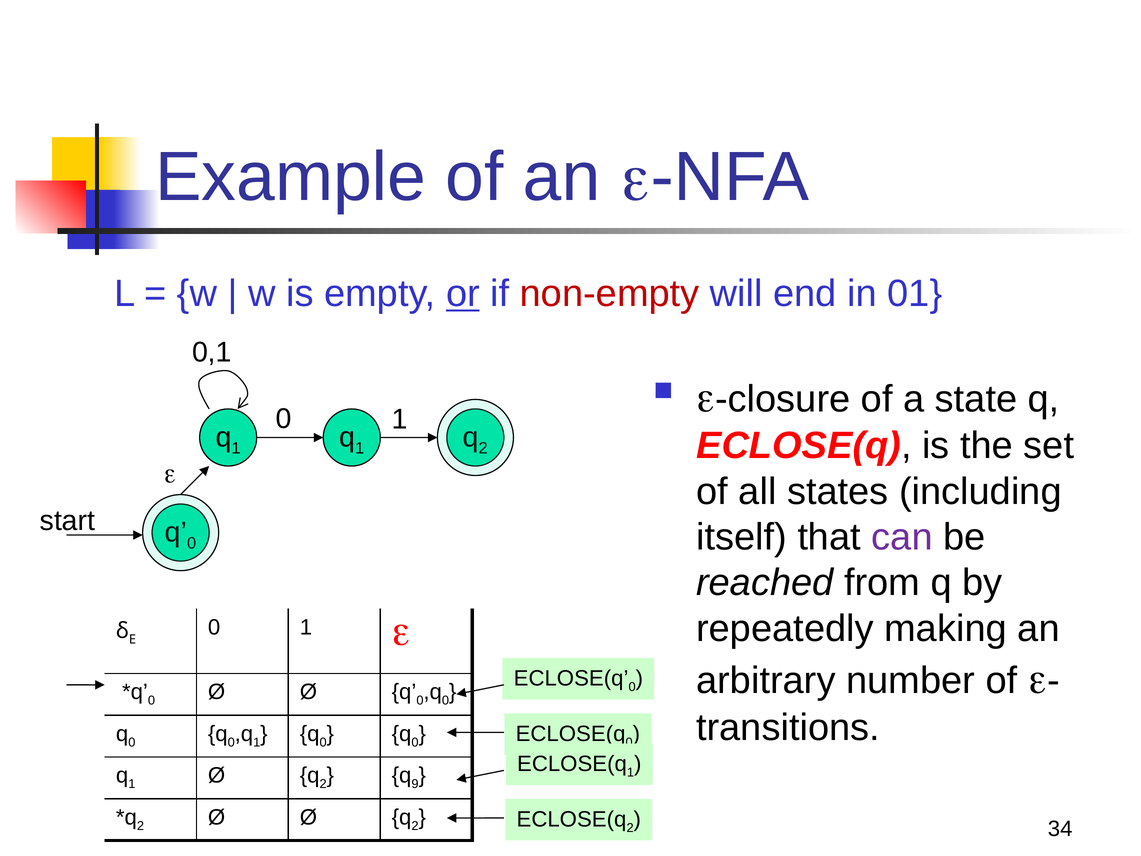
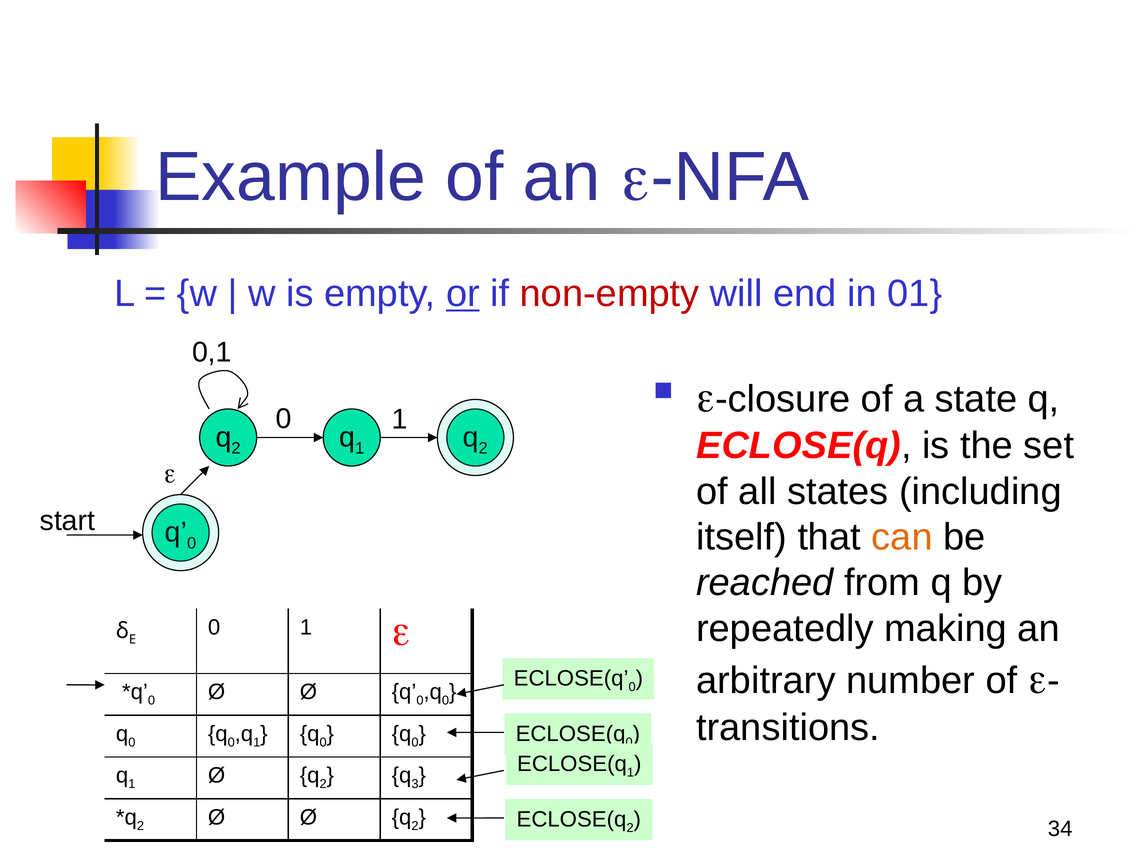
1: 1 -> 2 (236, 448)
can colour: purple -> orange (902, 537)
9: 9 -> 3 (415, 784)
